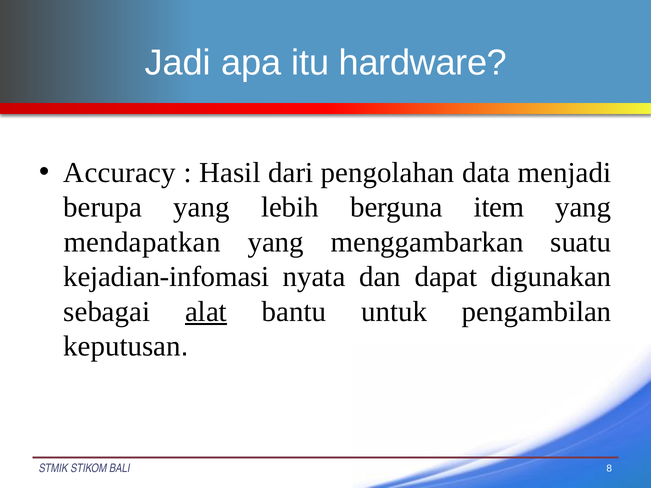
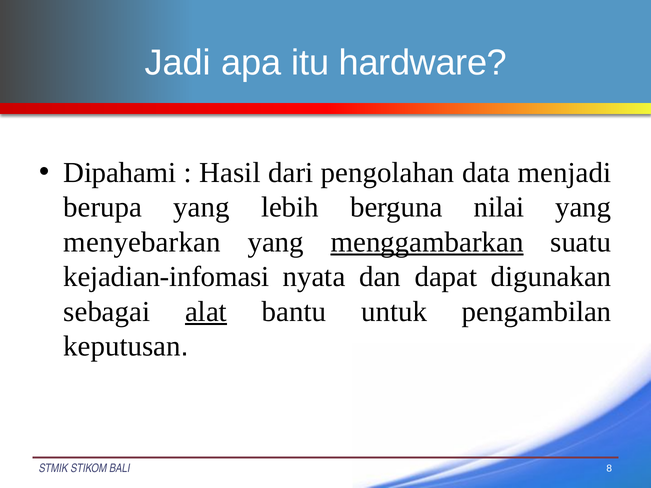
Accuracy: Accuracy -> Dipahami (120, 173)
item: item -> nilai (499, 207)
mendapatkan: mendapatkan -> menyebarkan (142, 242)
menggambarkan underline: none -> present (427, 242)
